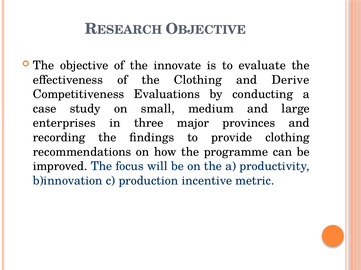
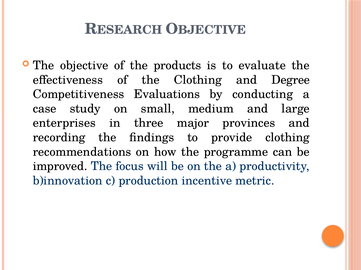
innovate: innovate -> products (177, 66)
Derive: Derive -> Degree (291, 80)
